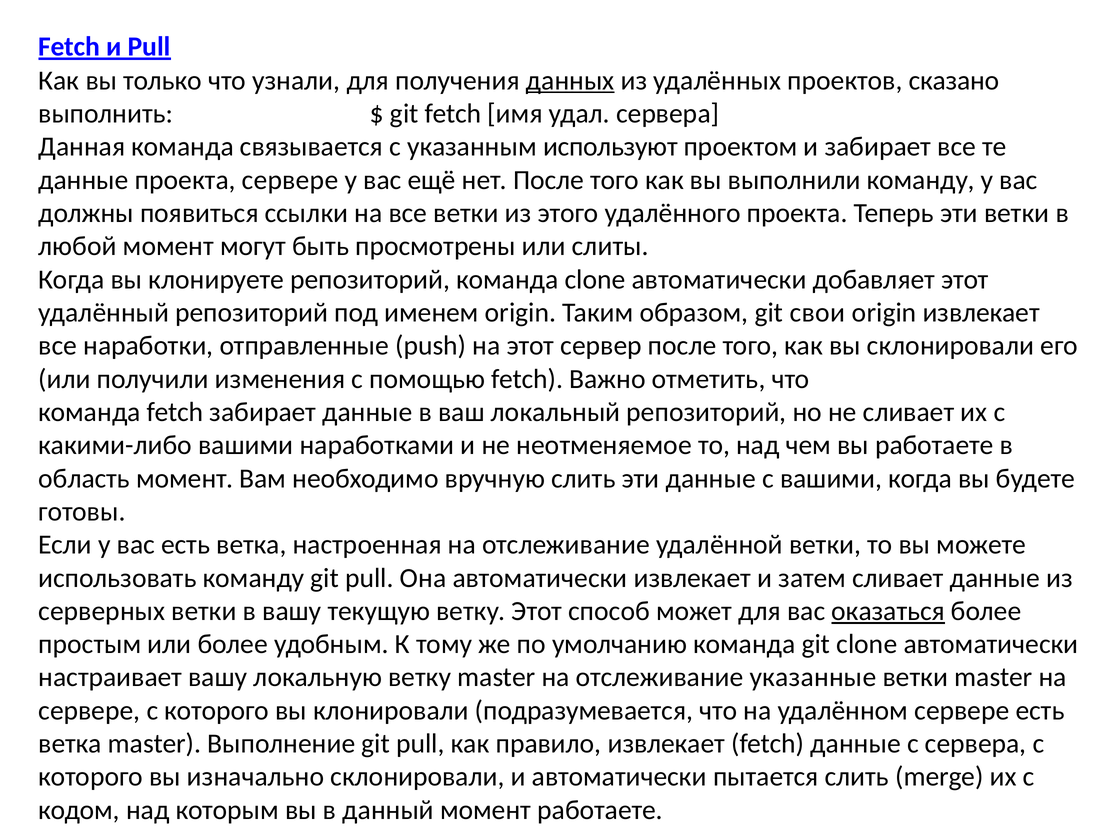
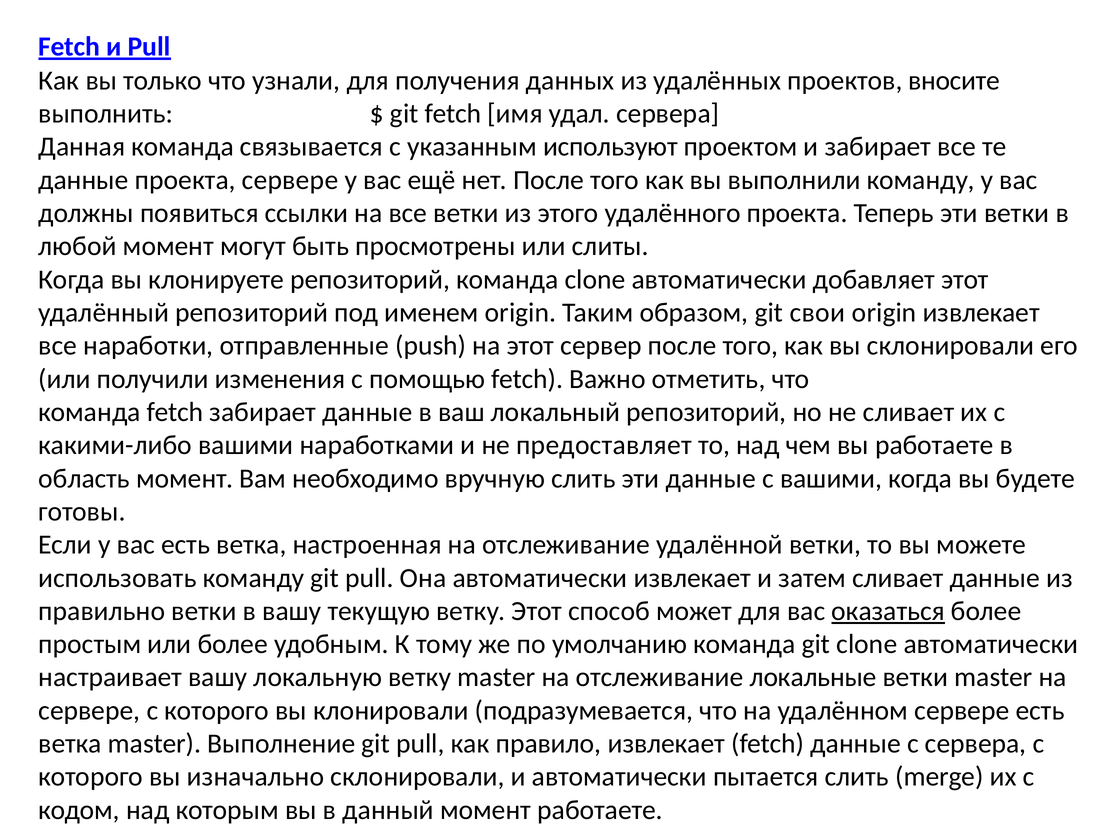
данных underline: present -> none (570, 80)
сказано: сказано -> вносите (954, 80)
неотменяемое: неотменяемое -> предоставляет (604, 445)
серверных: серверных -> правильно (102, 611)
указанные: указанные -> локальные (813, 677)
